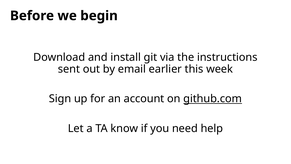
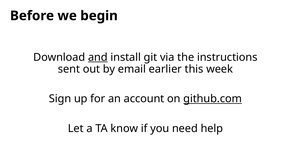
and underline: none -> present (98, 57)
